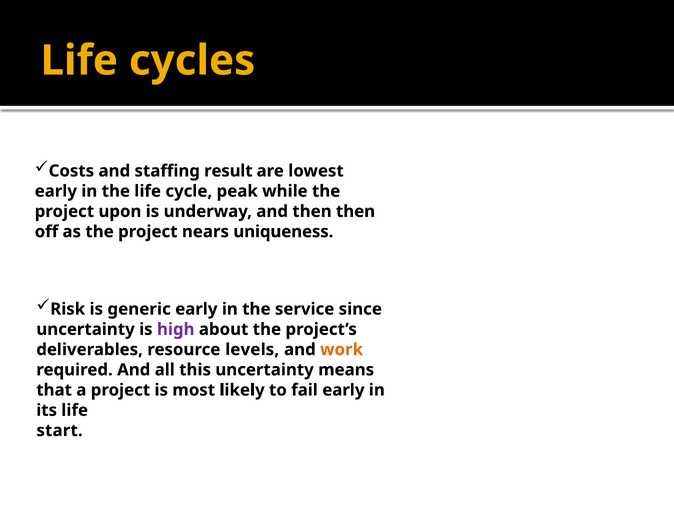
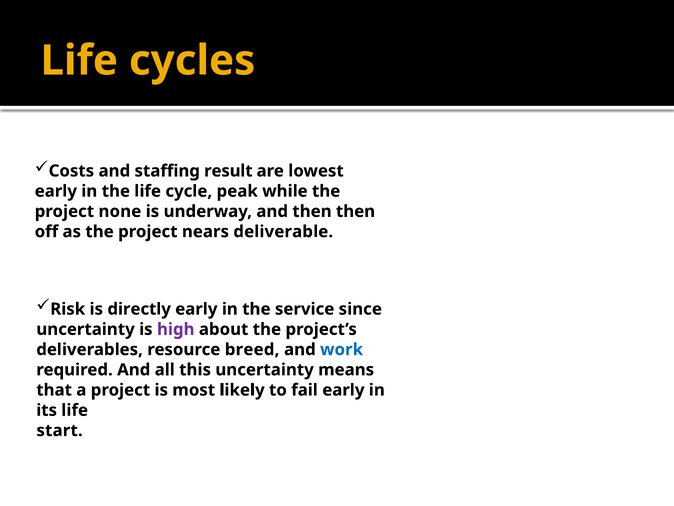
upon: upon -> none (120, 211)
uniqueness: uniqueness -> deliverable (283, 231)
generic: generic -> directly (139, 309)
levels: levels -> breed (252, 349)
work colour: orange -> blue (342, 349)
